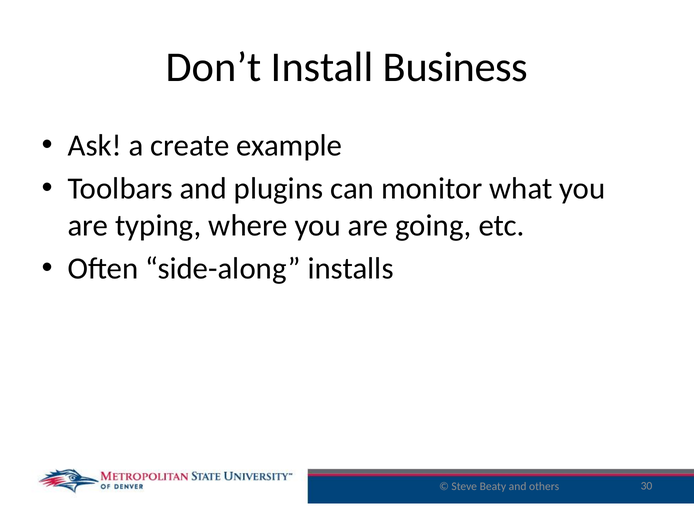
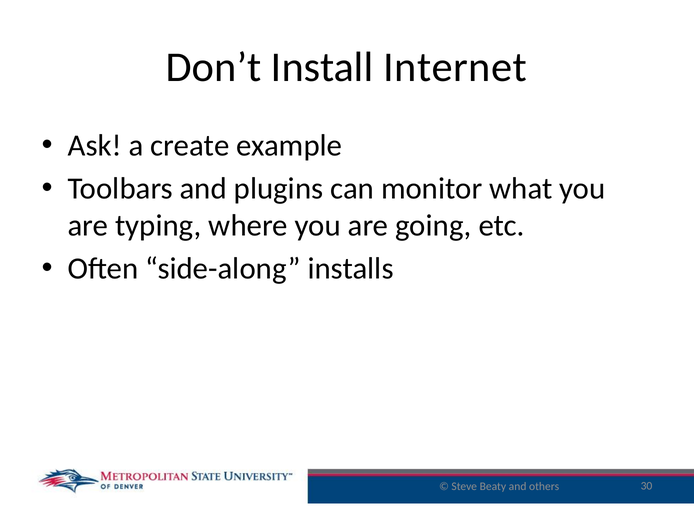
Business: Business -> Internet (455, 67)
